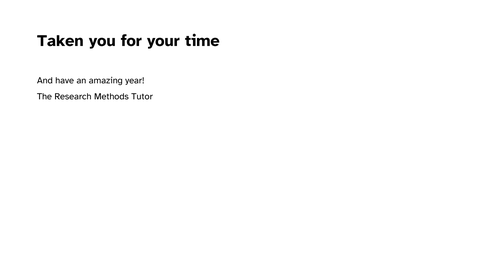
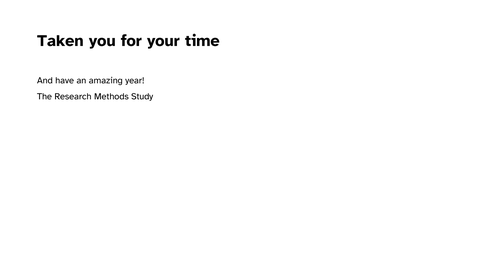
Tutor: Tutor -> Study (142, 97)
